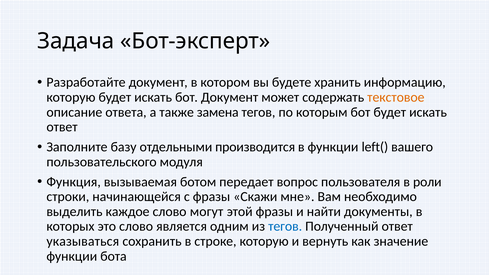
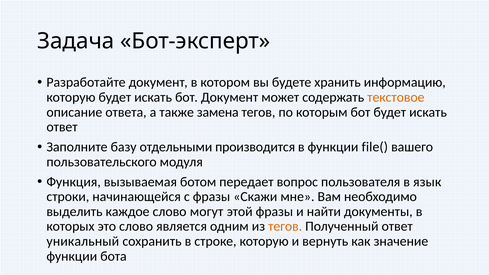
left(: left( -> file( (375, 147)
роли: роли -> язык (427, 182)
тегов colour: blue -> orange (285, 226)
указываться: указываться -> уникальный (83, 241)
